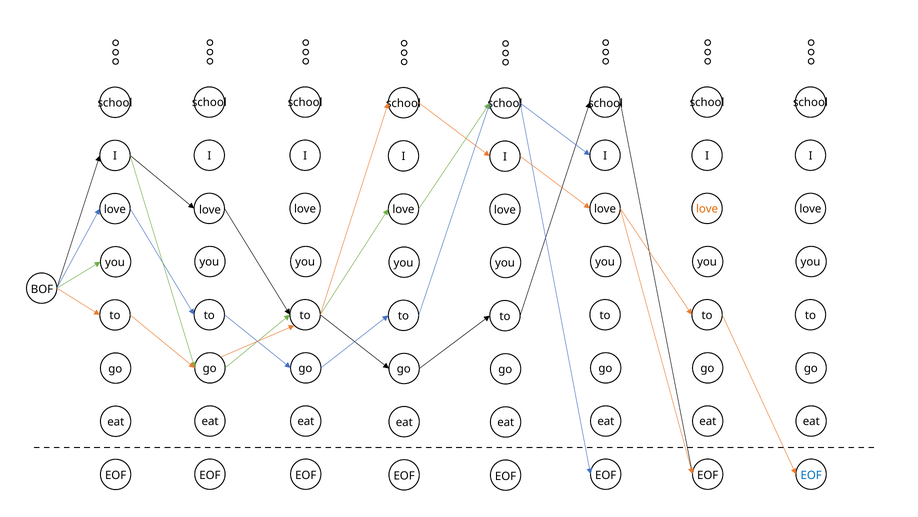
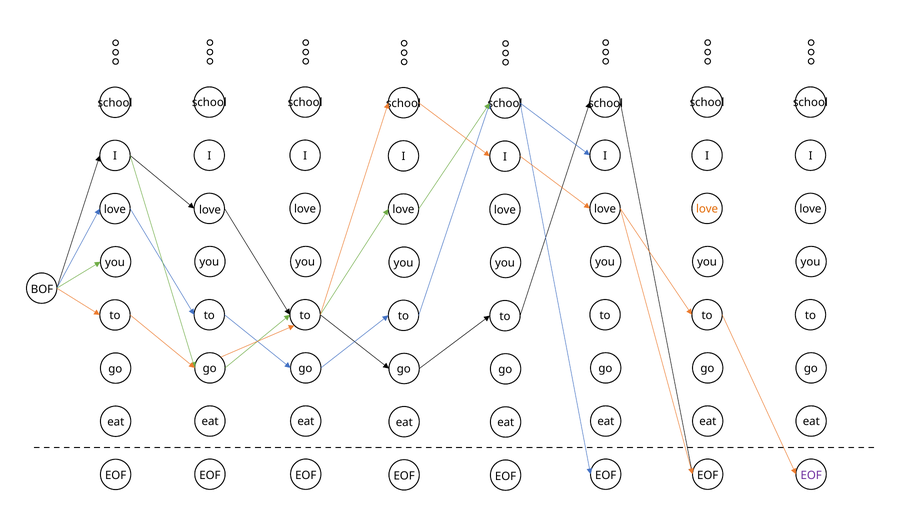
EOF colour: blue -> purple (811, 475)
